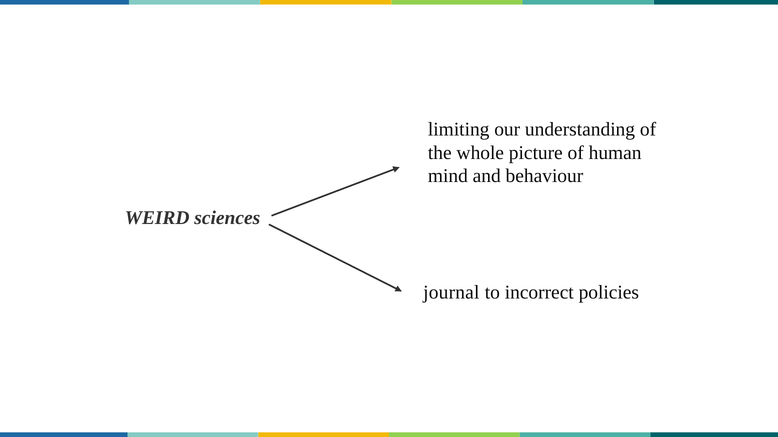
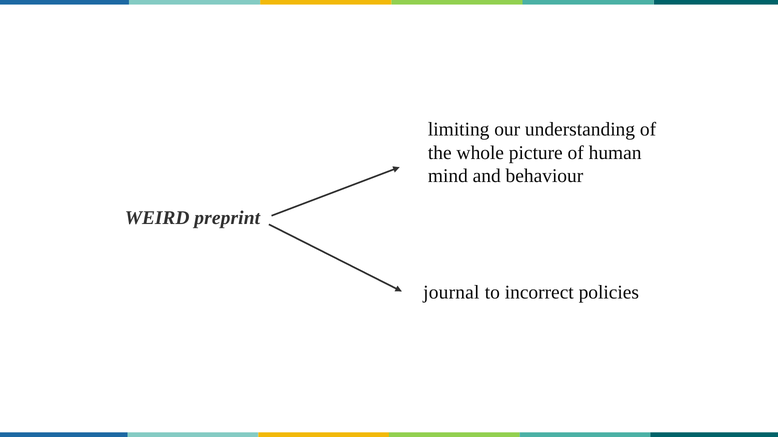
sciences: sciences -> preprint (227, 218)
